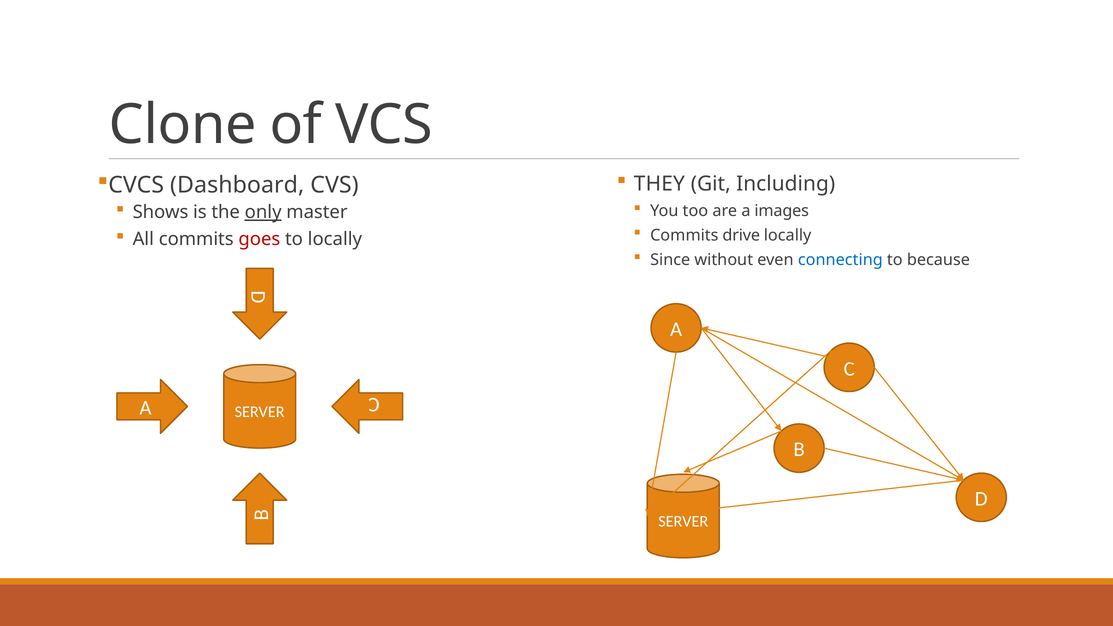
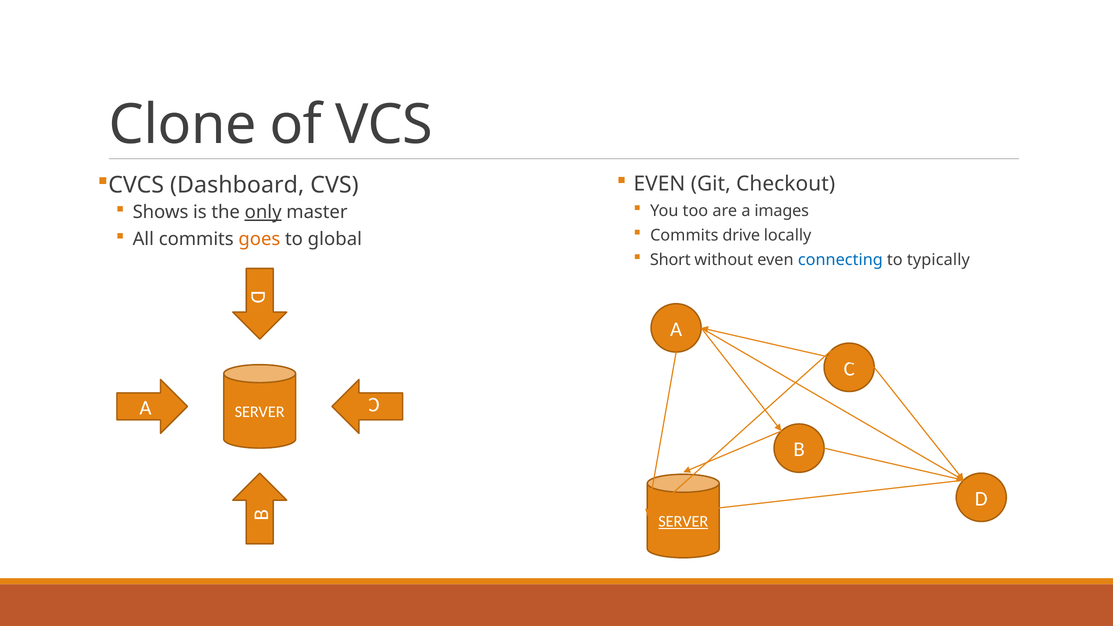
THEY: THEY -> EVEN (659, 184)
Including: Including -> Checkout (786, 184)
goes colour: red -> orange (259, 239)
to locally: locally -> global (335, 239)
Since: Since -> Short (670, 260)
because: because -> typically (938, 260)
SERVER underline: none -> present (683, 522)
